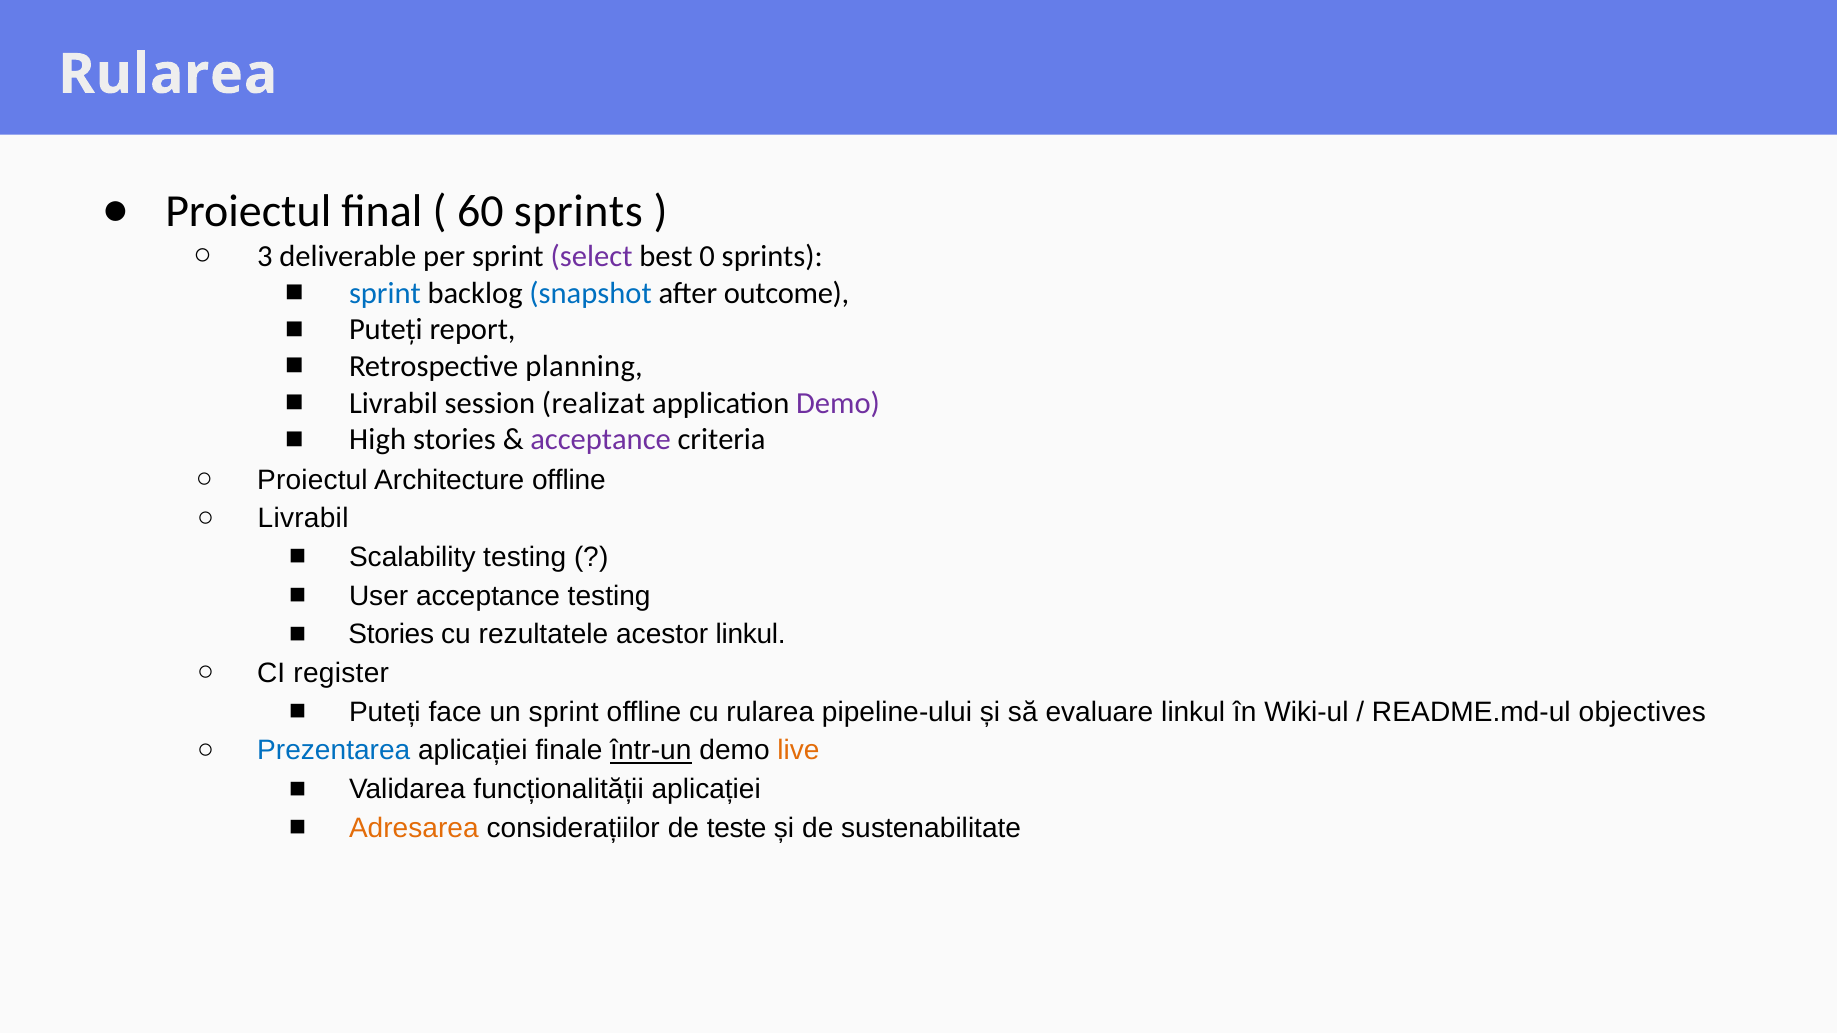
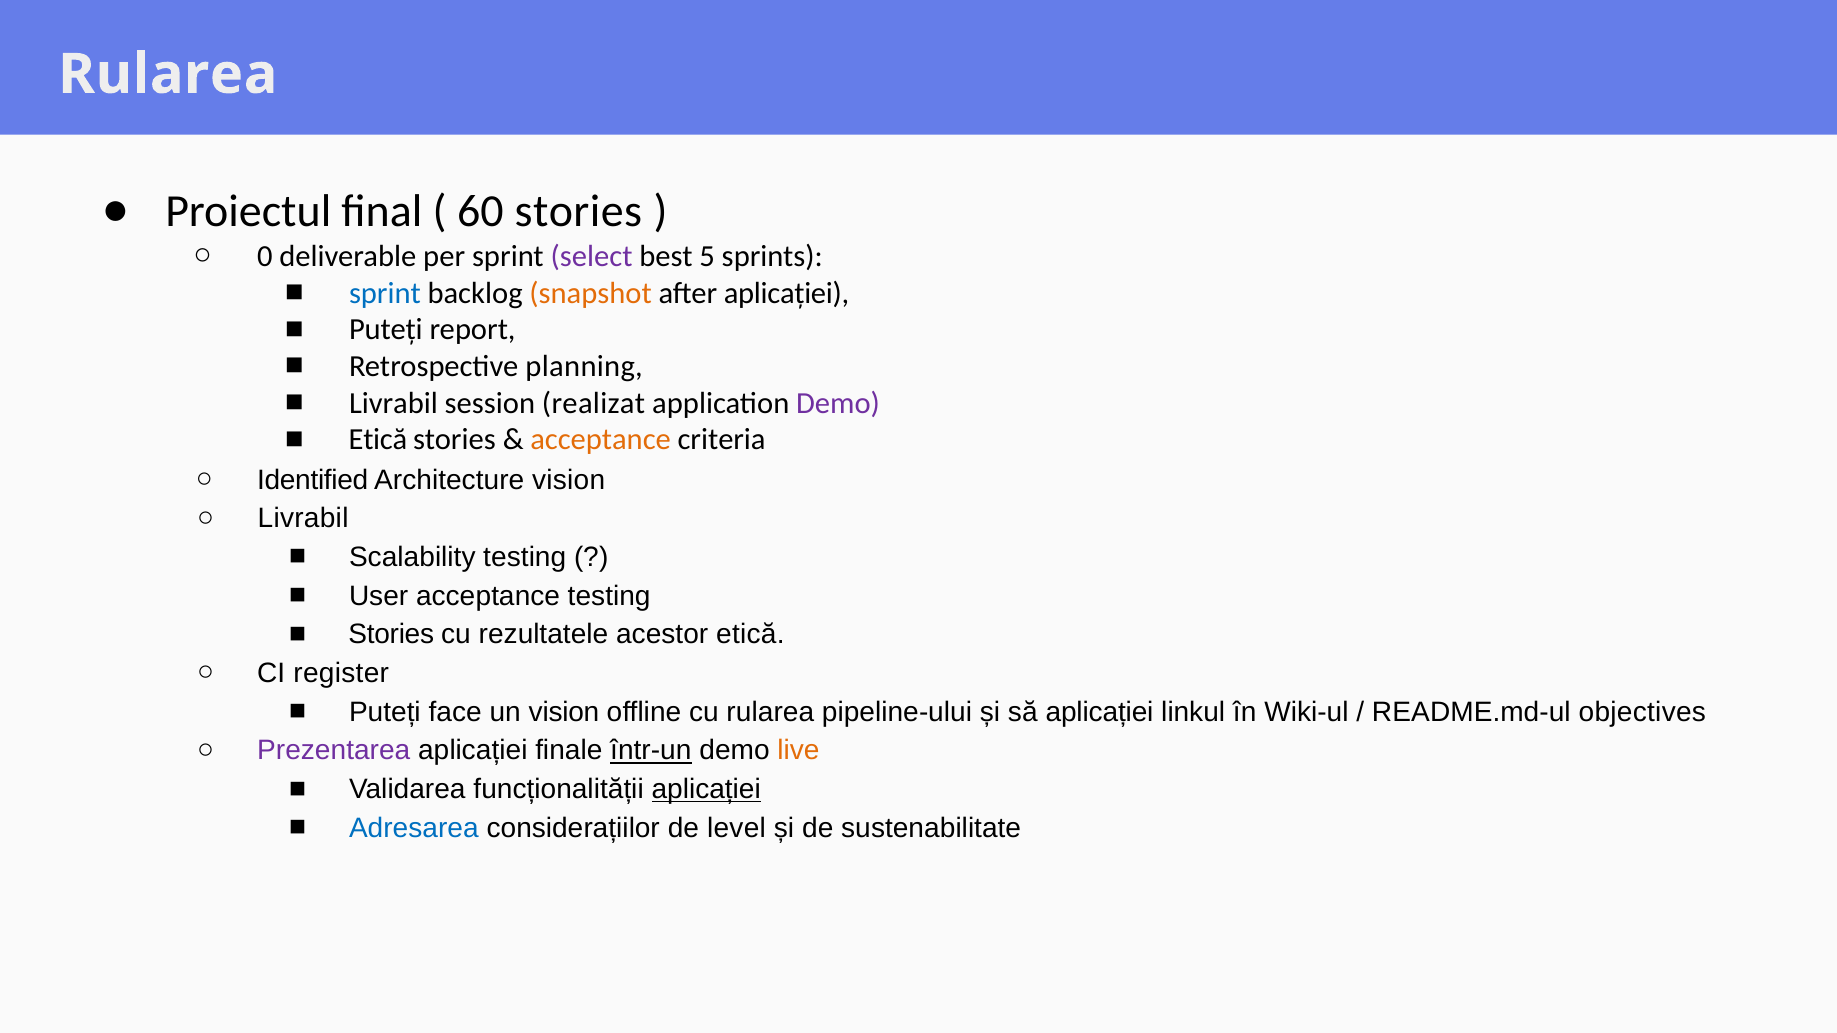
60 sprints: sprints -> stories (578, 212)
3: 3 -> 0 (265, 256)
0: 0 -> 5 (707, 256)
snapshot colour: blue -> orange (591, 293)
after outcome: outcome -> aplicației (787, 293)
High: High -> Etică (378, 440)
acceptance colour: purple -> orange (601, 440)
Proiectul: Proiectul -> Identified (313, 480)
Architecture offline: offline -> vision (569, 480)
acestor linkul: linkul -> etică (750, 635)
un sprint: sprint -> vision (564, 712)
să evaluare: evaluare -> aplicației (1100, 712)
Prezentarea colour: blue -> purple (334, 751)
aplicației underline: none -> present (706, 790)
Adresarea colour: orange -> blue (414, 828)
teste: teste -> level (736, 828)
